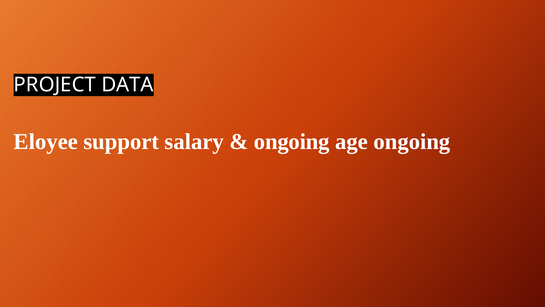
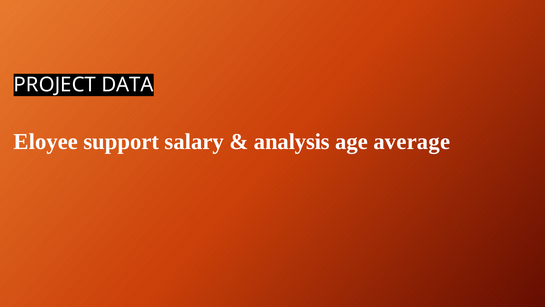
ongoing: ongoing -> analysis (292, 142)
age ongoing: ongoing -> average (412, 142)
